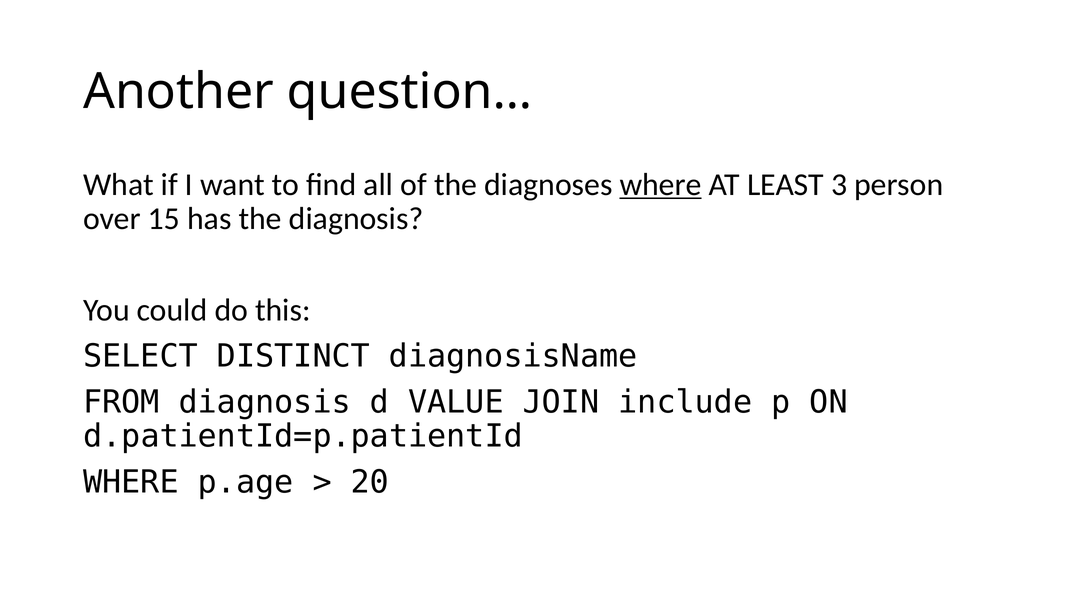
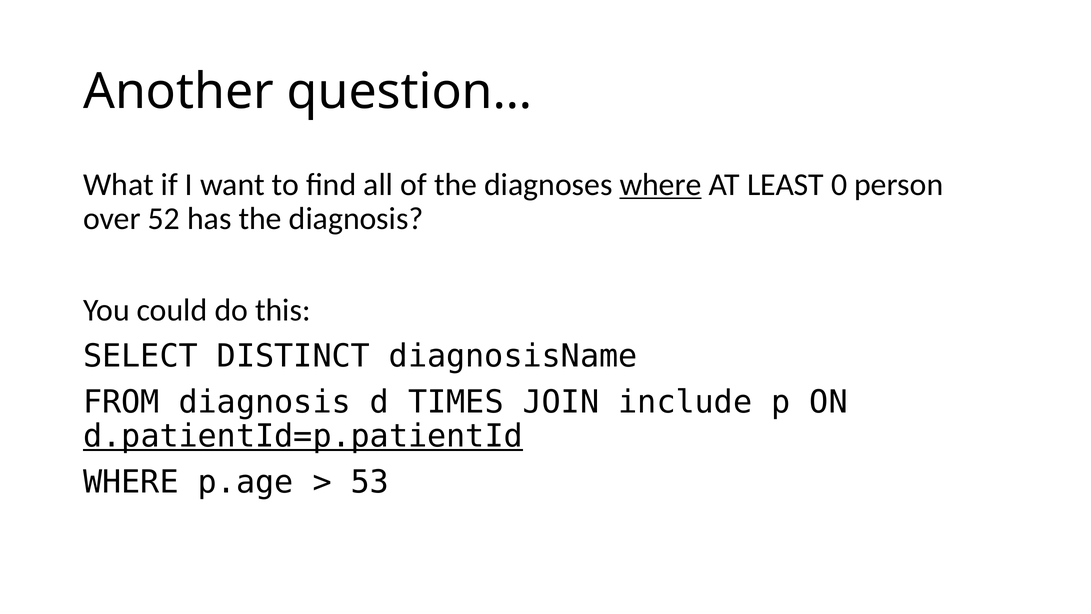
3: 3 -> 0 (839, 184)
15: 15 -> 52 (164, 219)
VALUE: VALUE -> TIMES (456, 402)
d.patientId=p.patientId underline: none -> present (303, 436)
20: 20 -> 53 (370, 482)
